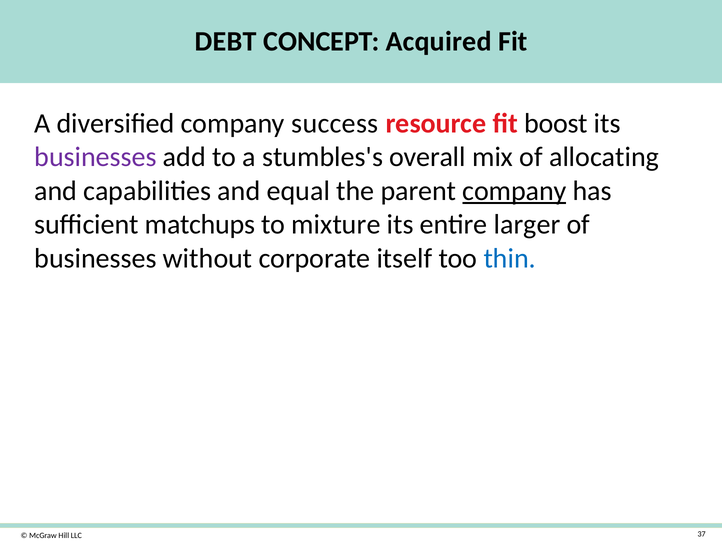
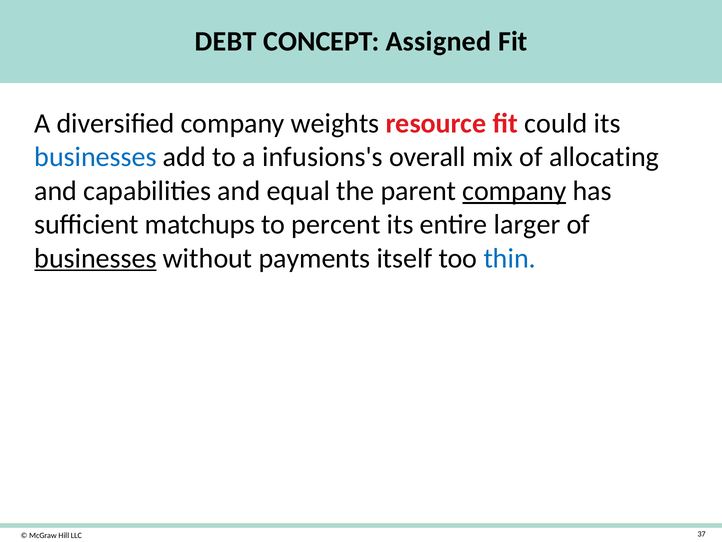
Acquired: Acquired -> Assigned (439, 41)
success: success -> weights (335, 123)
boost: boost -> could (556, 123)
businesses colour: purple -> blue (95, 157)
stumbles's: stumbles's -> infusions's (322, 157)
mixture: mixture -> percent (336, 224)
businesses underline: none -> present (95, 258)
corporate: corporate -> payments (314, 258)
